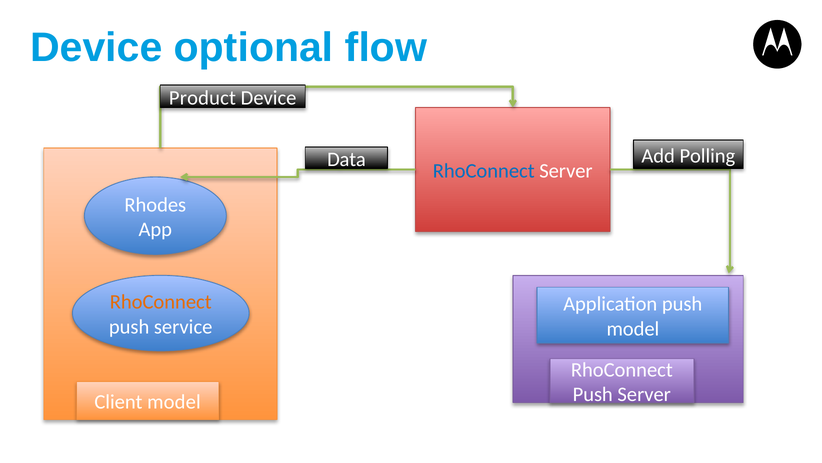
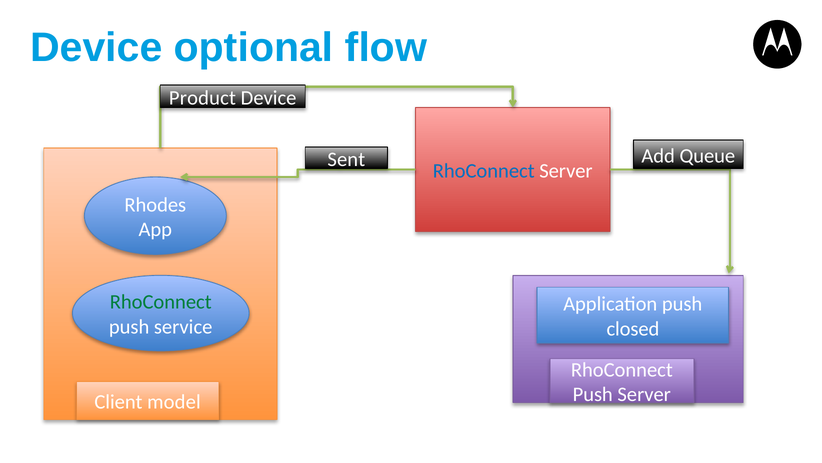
Polling: Polling -> Queue (707, 156)
Data: Data -> Sent (346, 159)
RhoConnect colour: orange -> green (161, 302)
model: model -> closed (633, 328)
